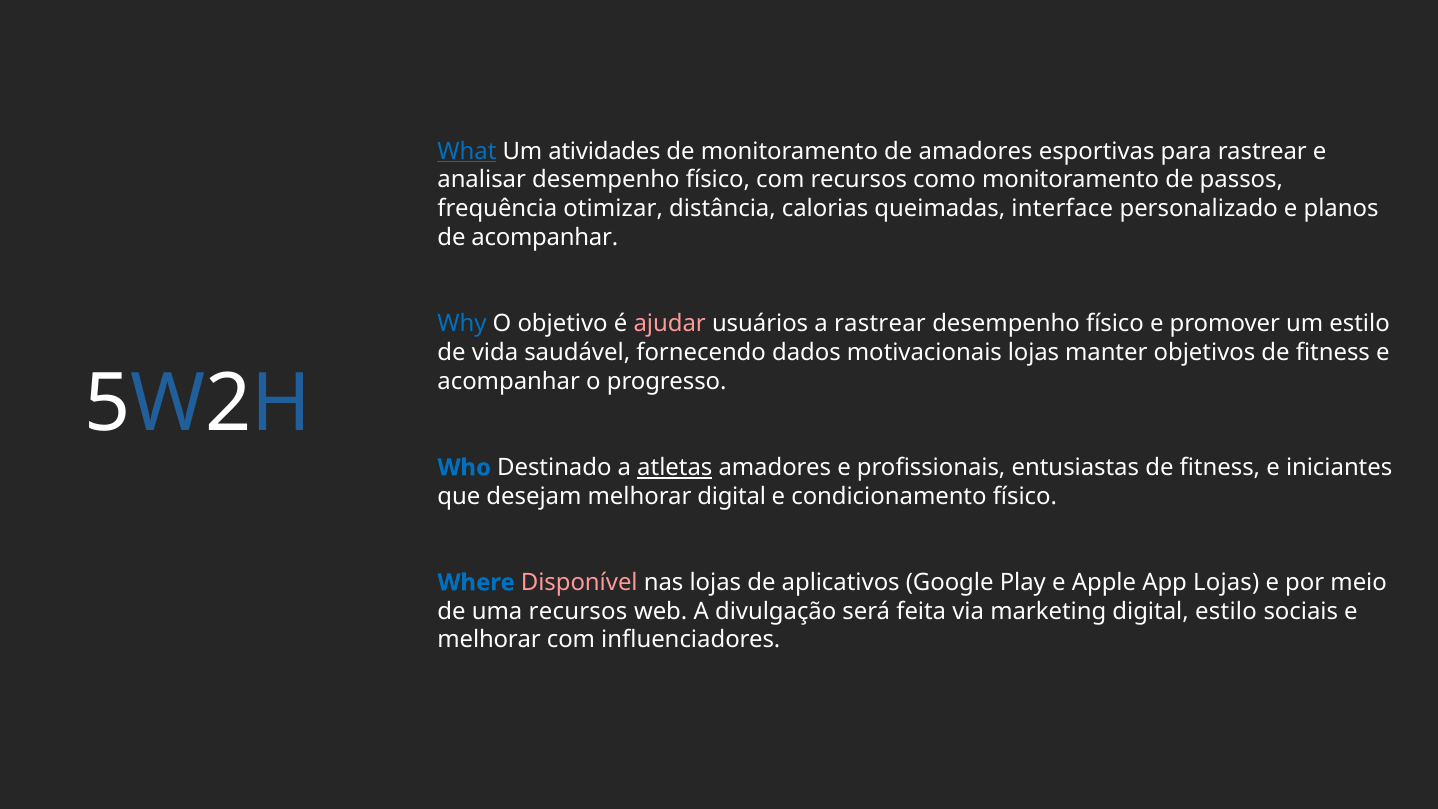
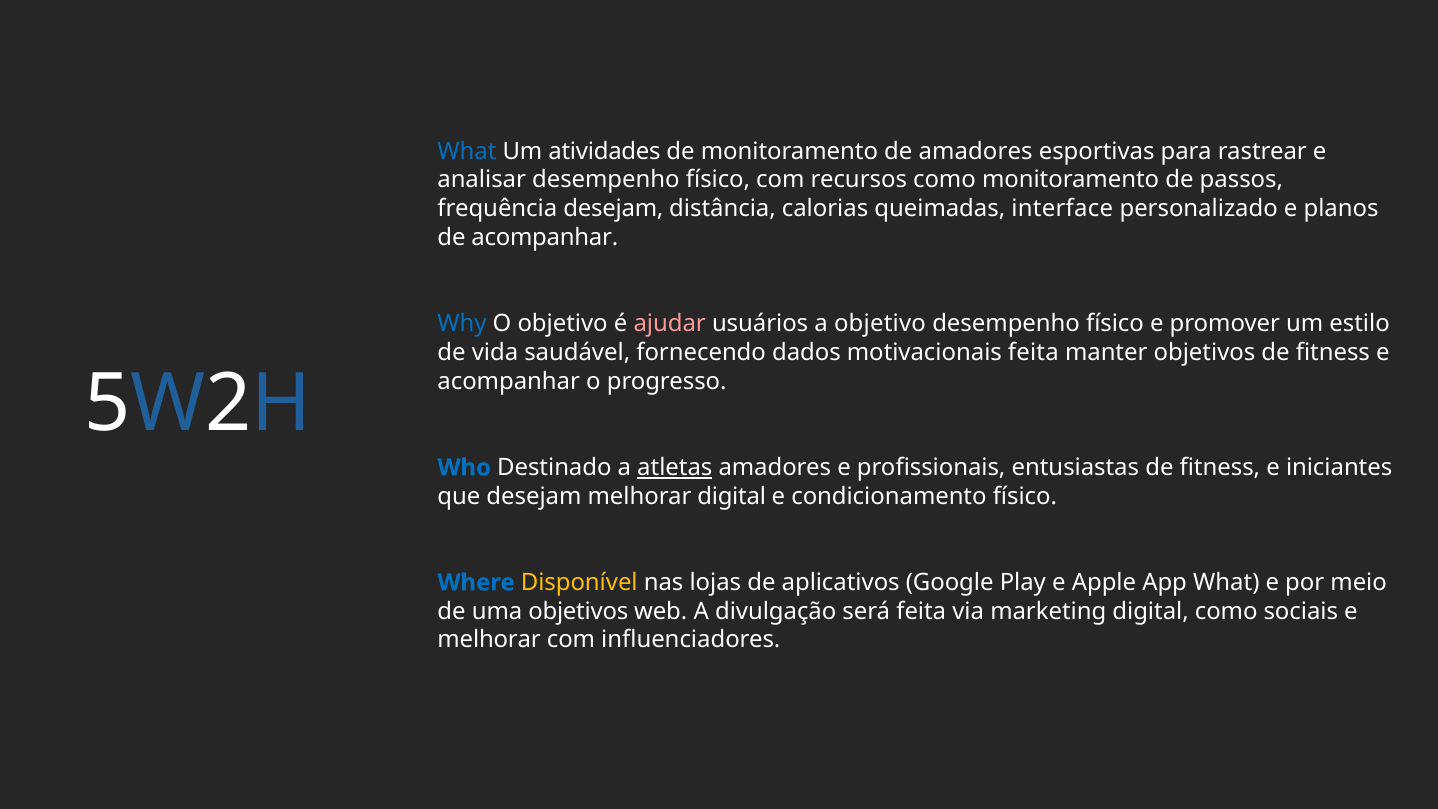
What underline: present -> none (467, 151)
frequência otimizar: otimizar -> desejam (613, 209)
a rastrear: rastrear -> objetivo (880, 324)
motivacionais lojas: lojas -> feita (1033, 353)
Disponível colour: pink -> yellow (579, 582)
App Lojas: Lojas -> What (1226, 582)
uma recursos: recursos -> objetivos (578, 611)
digital estilo: estilo -> como (1226, 611)
